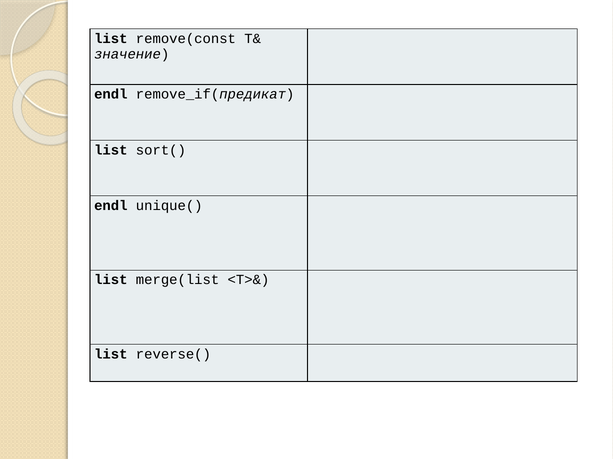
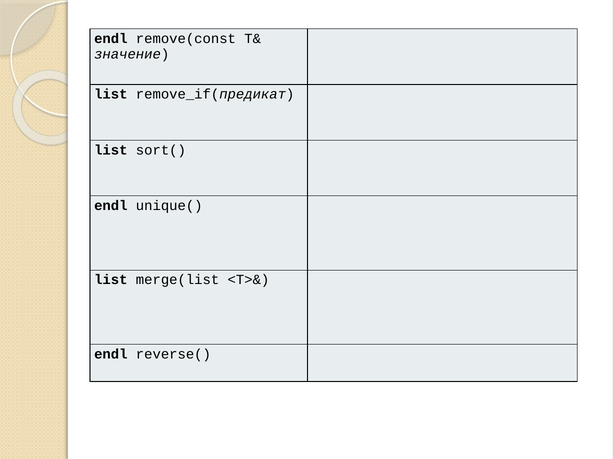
list: list -> endl (111, 39)
endl: endl -> list (111, 94)
list: list -> endl (111, 355)
